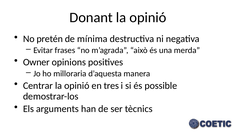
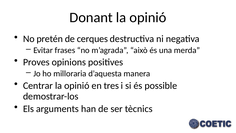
mínima: mínima -> cerques (92, 39)
Owner: Owner -> Proves (36, 62)
